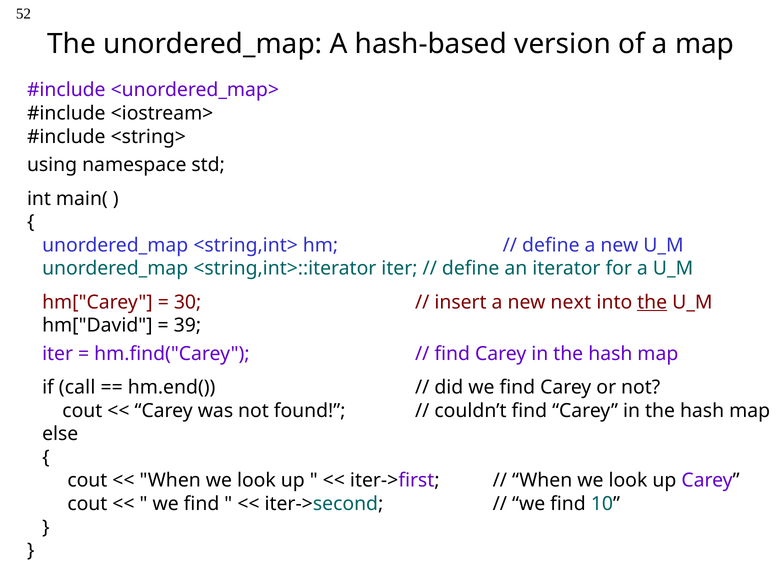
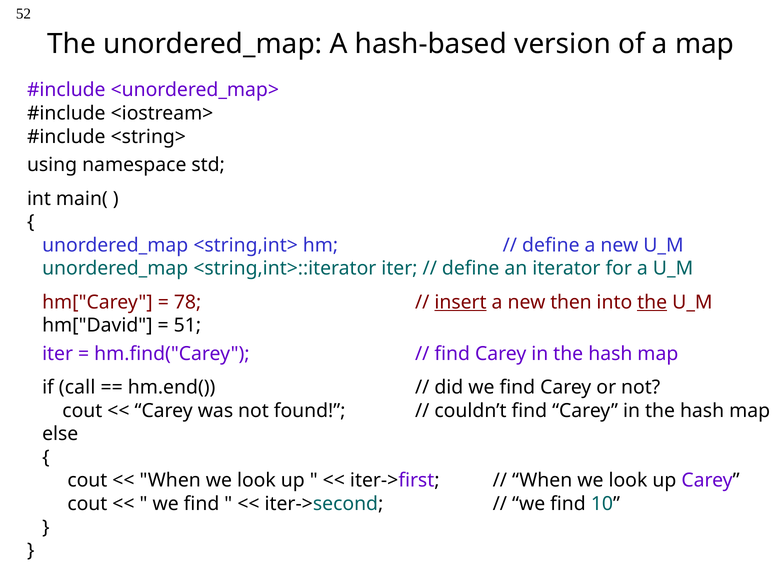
30: 30 -> 78 (188, 302)
insert underline: none -> present (461, 302)
next: next -> then (571, 302)
39: 39 -> 51 (187, 325)
